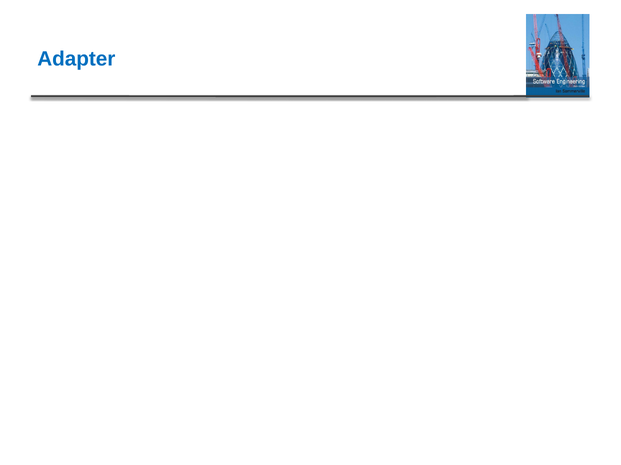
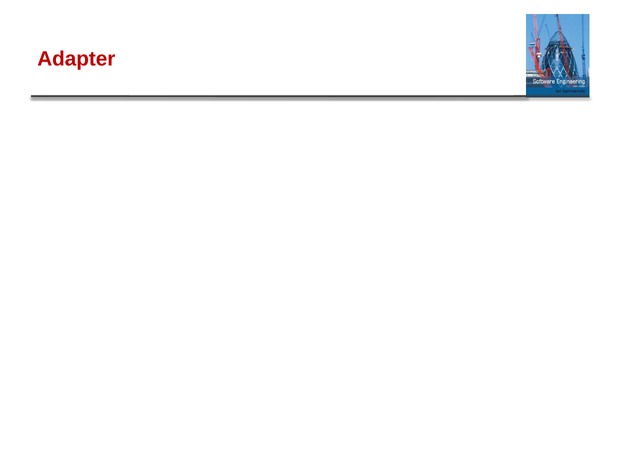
Adapter colour: blue -> red (76, 59)
